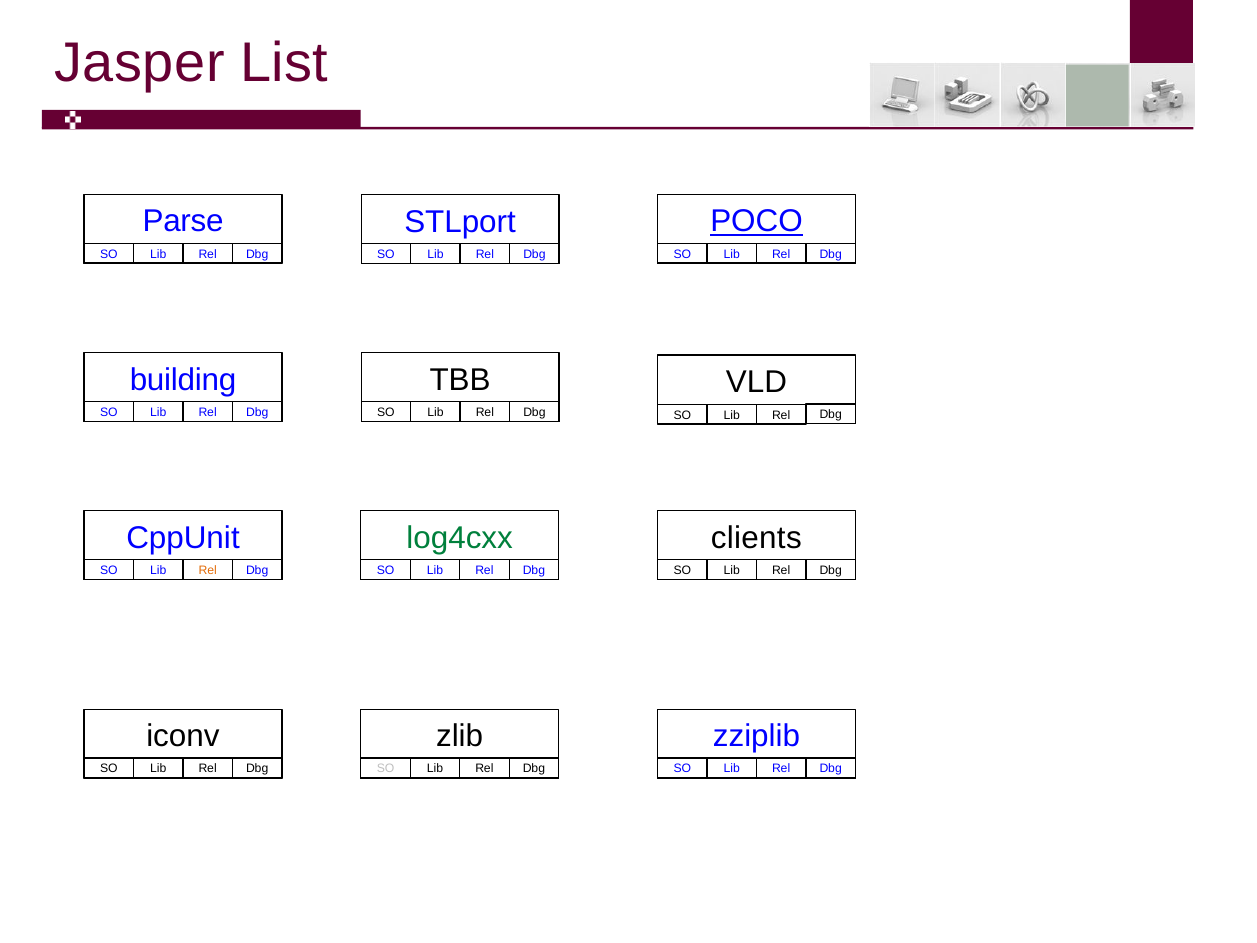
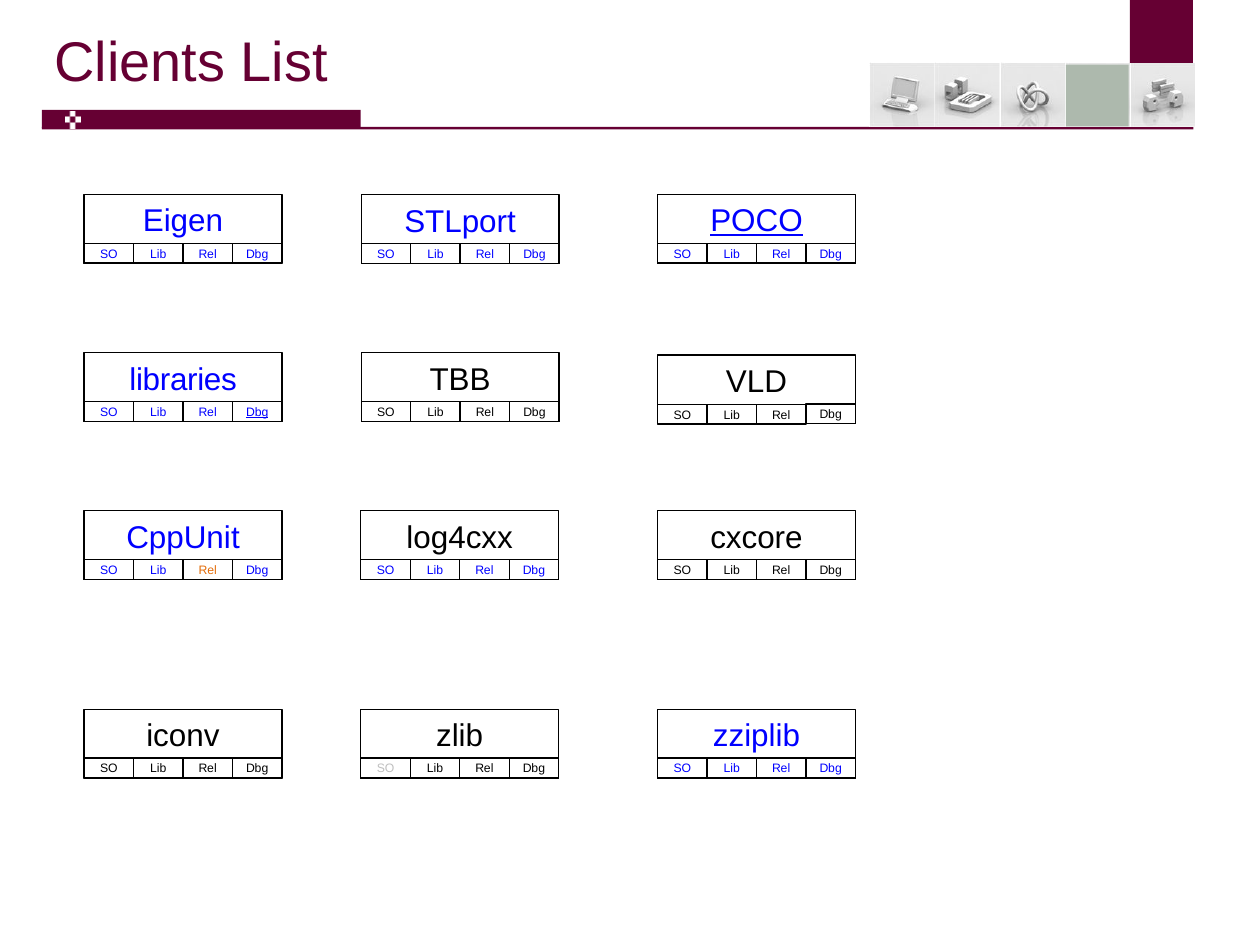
Jasper: Jasper -> Clients (140, 64)
Parse: Parse -> Eigen (183, 222)
building: building -> libraries (183, 380)
Dbg underline: none -> present (257, 412)
log4cxx colour: green -> black (460, 538)
clients: clients -> cxcore (756, 538)
